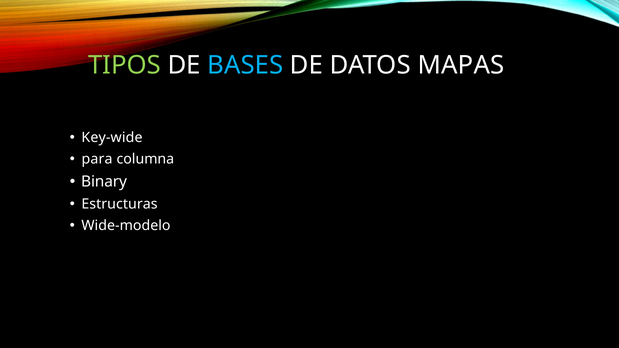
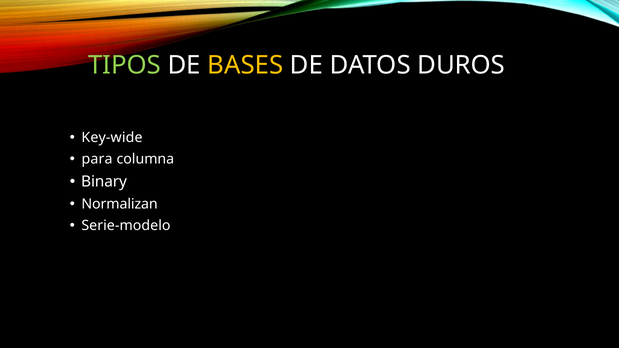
BASES colour: light blue -> yellow (245, 65)
MAPAS: MAPAS -> DUROS (461, 65)
Estructuras: Estructuras -> Normalizan (120, 204)
Wide-modelo: Wide-modelo -> Serie-modelo (126, 226)
